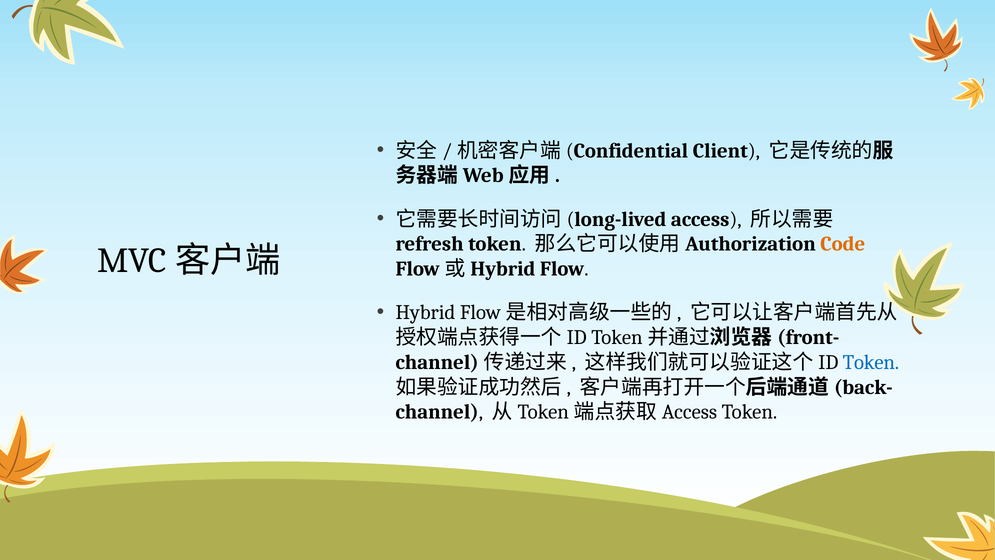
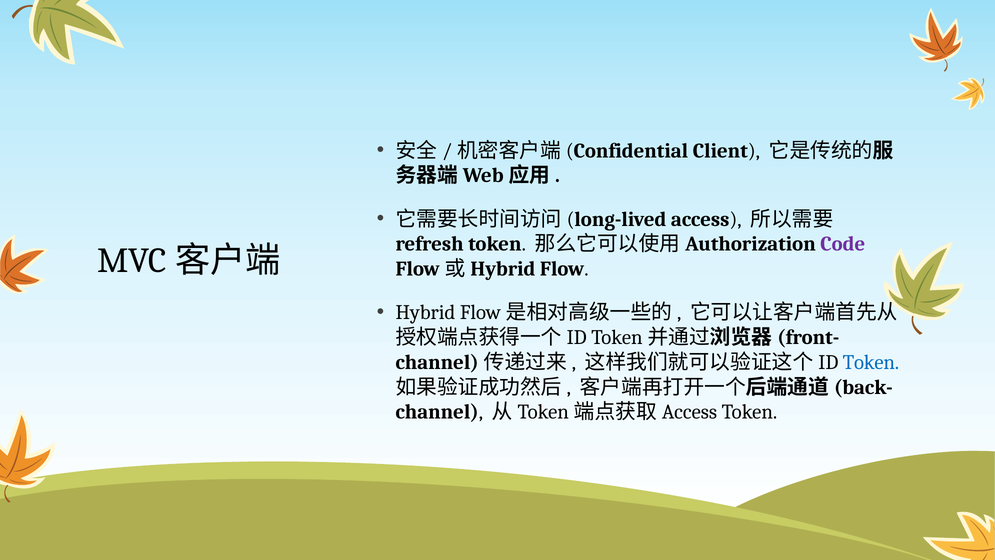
Code colour: orange -> purple (843, 244)
